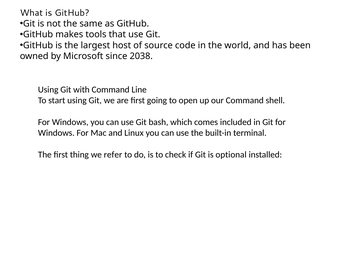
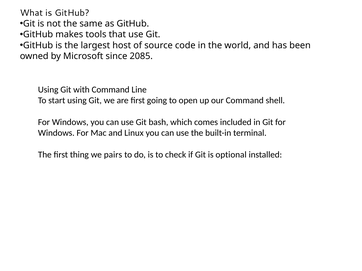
2038: 2038 -> 2085 (141, 56)
refer: refer -> pairs (113, 155)
